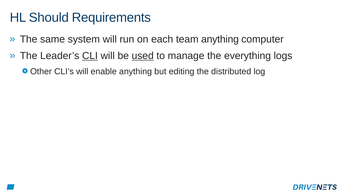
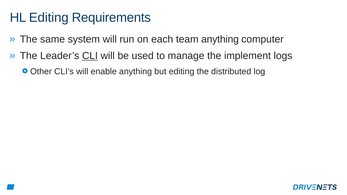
HL Should: Should -> Editing (49, 17)
used underline: present -> none (143, 56)
everything: everything -> implement (248, 56)
